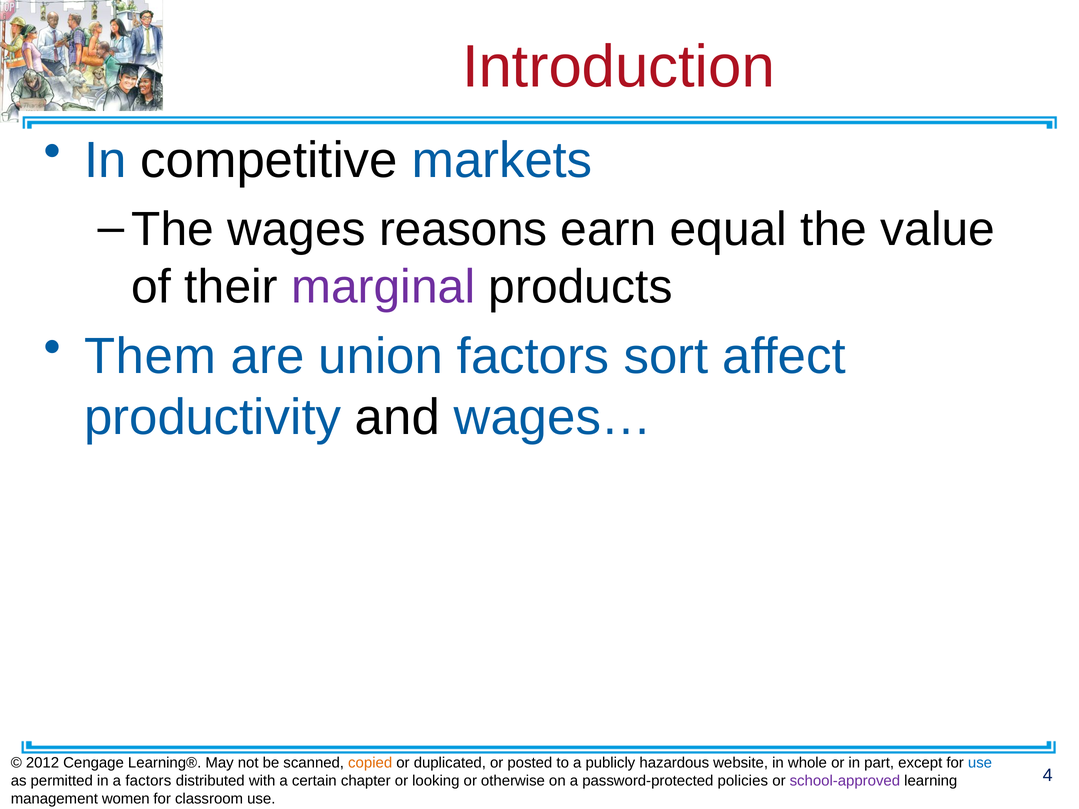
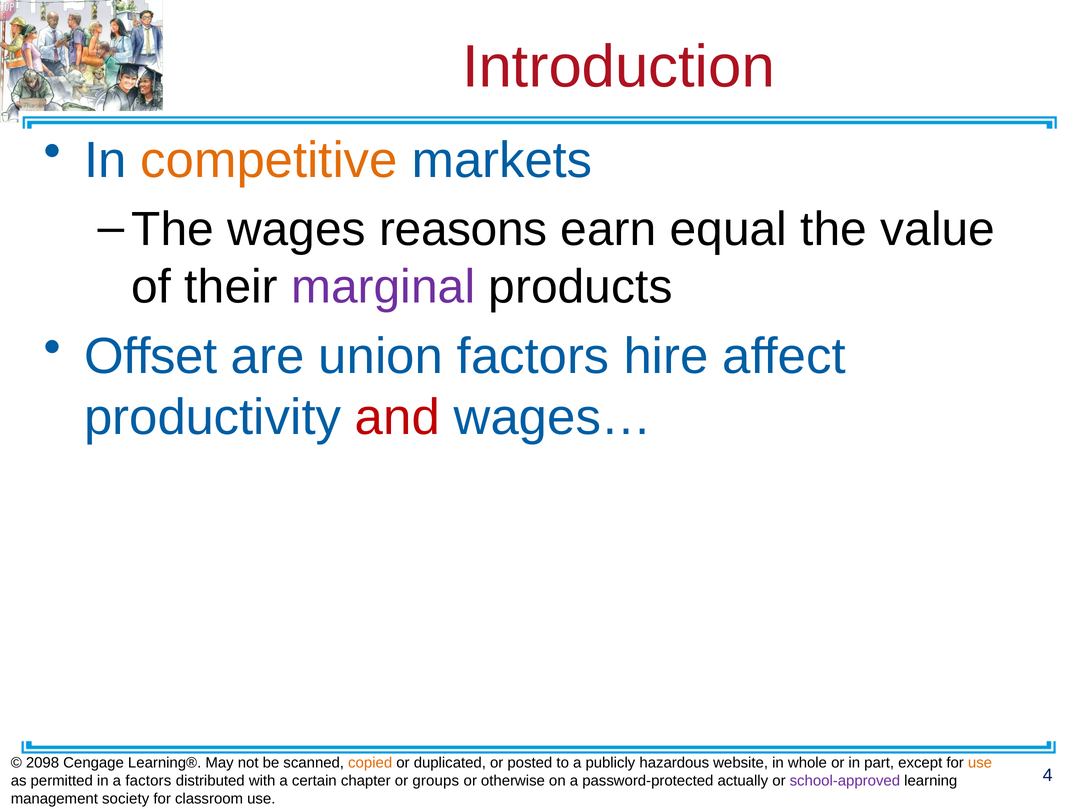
competitive colour: black -> orange (269, 161)
Them: Them -> Offset (151, 357)
sort: sort -> hire (666, 357)
and colour: black -> red (397, 418)
2012: 2012 -> 2098 (43, 763)
use colour: blue -> orange (980, 763)
looking: looking -> groups (436, 781)
policies: policies -> actually (743, 781)
women: women -> society (126, 799)
